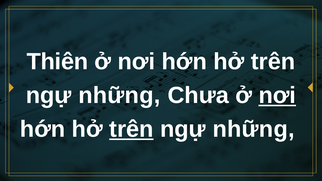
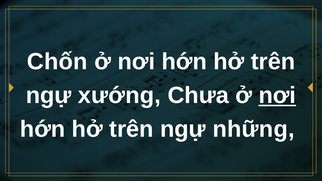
Thiên: Thiên -> Chốn (57, 62)
những: những -> xướng (119, 95)
trên underline: present -> none (131, 129)
